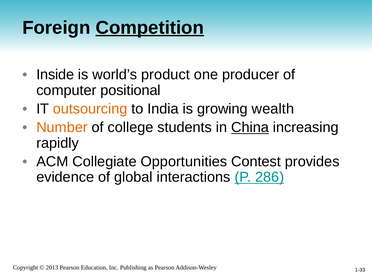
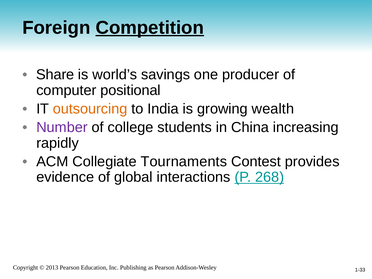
Inside: Inside -> Share (55, 75)
product: product -> savings (166, 75)
Number colour: orange -> purple (62, 127)
China underline: present -> none (250, 127)
Opportunities: Opportunities -> Tournaments (184, 162)
286: 286 -> 268 (270, 177)
